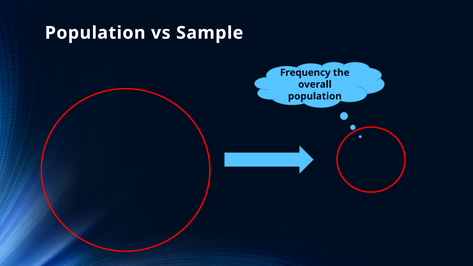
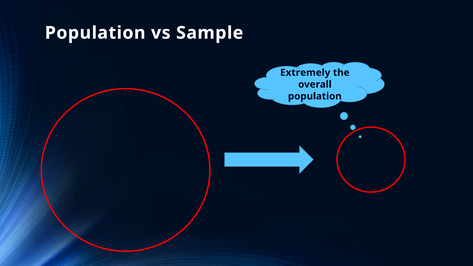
Frequency: Frequency -> Extremely (305, 73)
